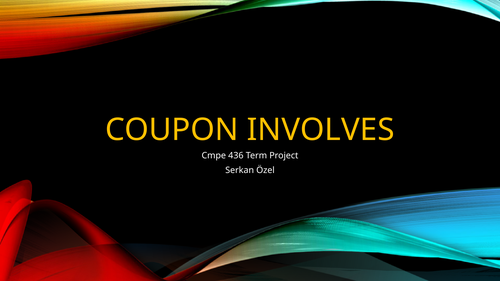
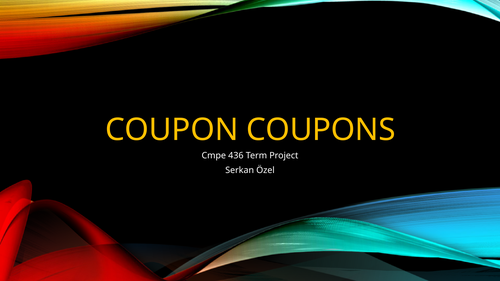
INVOLVES: INVOLVES -> COUPONS (321, 130)
